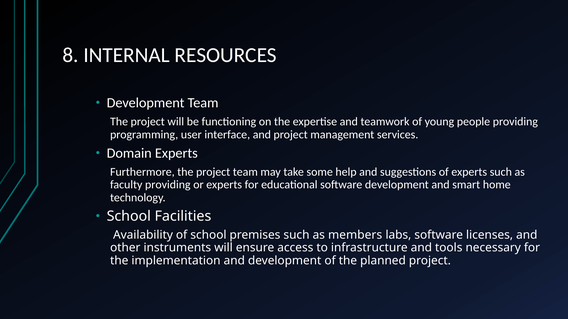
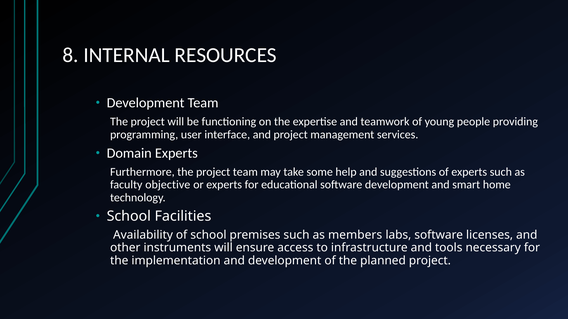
faculty providing: providing -> objective (168, 185)
